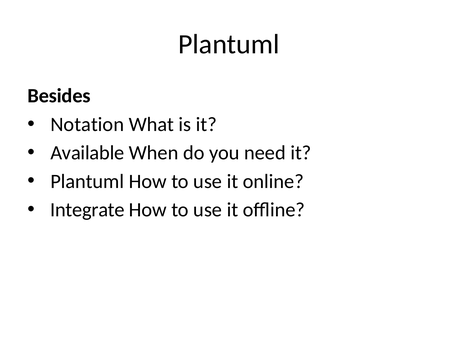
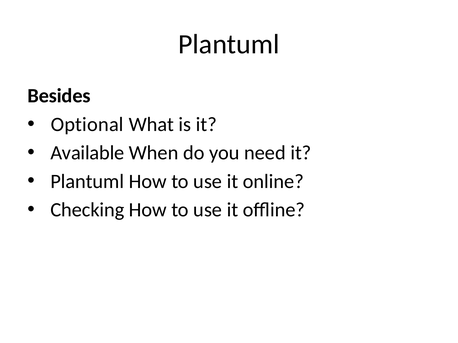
Notation: Notation -> Optional (87, 125)
Integrate: Integrate -> Checking (87, 210)
